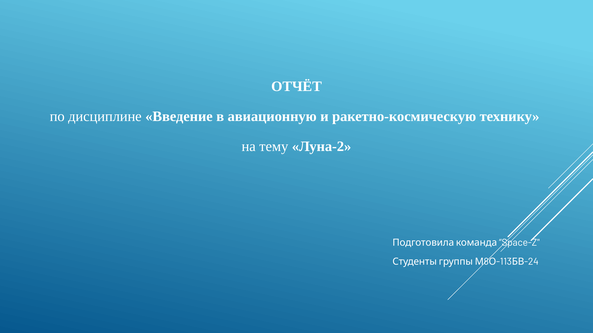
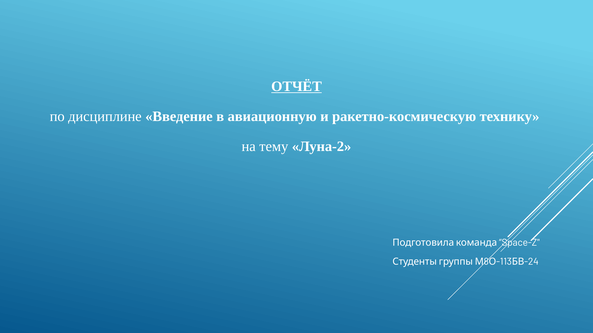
ОТЧЁТ underline: none -> present (297, 87)
